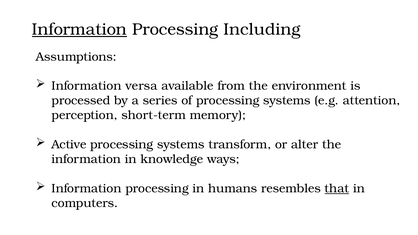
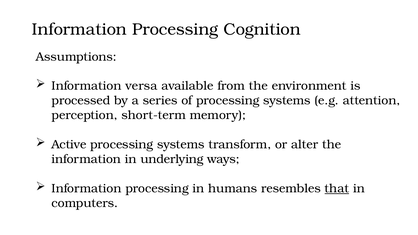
Information underline: present -> none (79, 29)
Including: Including -> Cognition (262, 29)
knowledge: knowledge -> underlying (172, 159)
